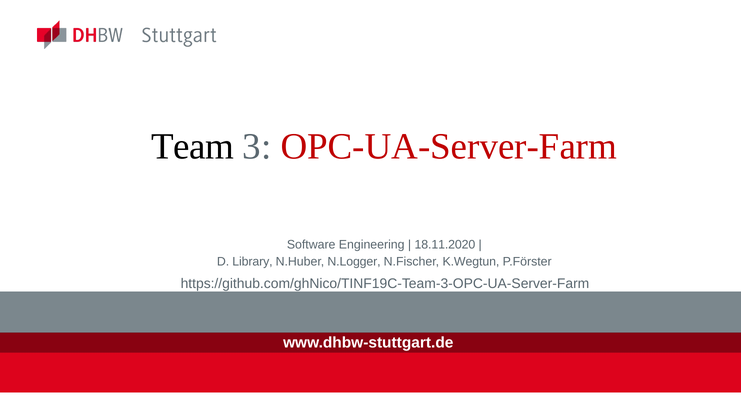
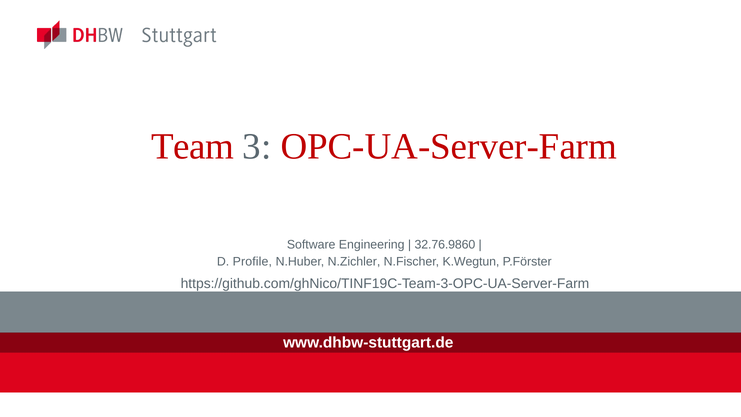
Team colour: black -> red (193, 146)
18.11.2020: 18.11.2020 -> 32.76.9860 (445, 244)
Library: Library -> Profile (252, 262)
N.Logger: N.Logger -> N.Zichler (354, 262)
